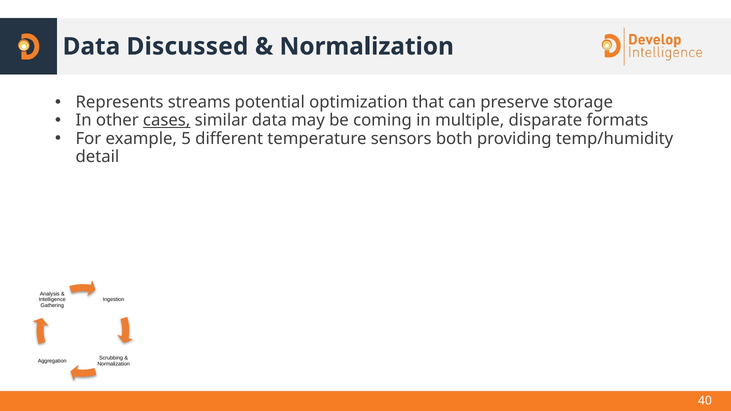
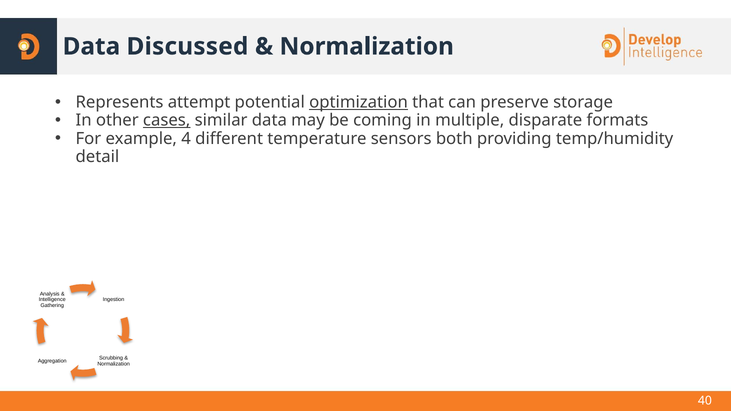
streams: streams -> attempt (199, 102)
optimization underline: none -> present (359, 102)
5: 5 -> 4 (186, 139)
